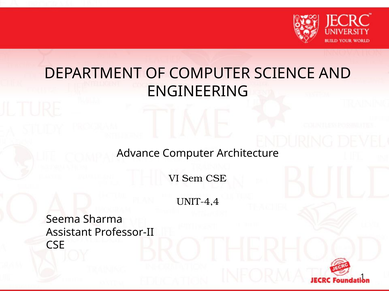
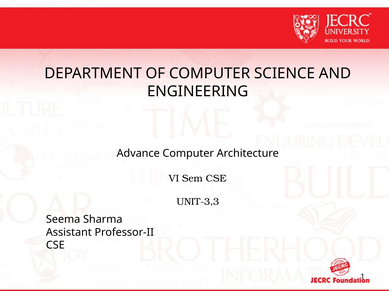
UNIT-4,4: UNIT-4,4 -> UNIT-3,3 (198, 202)
